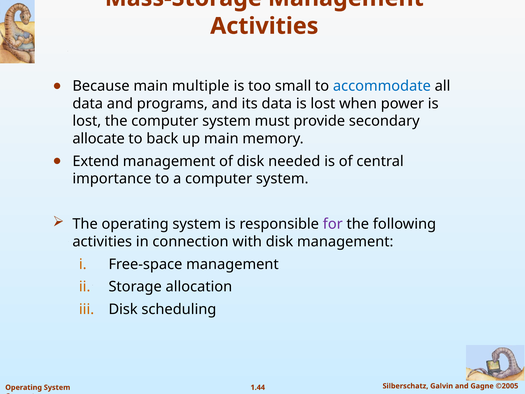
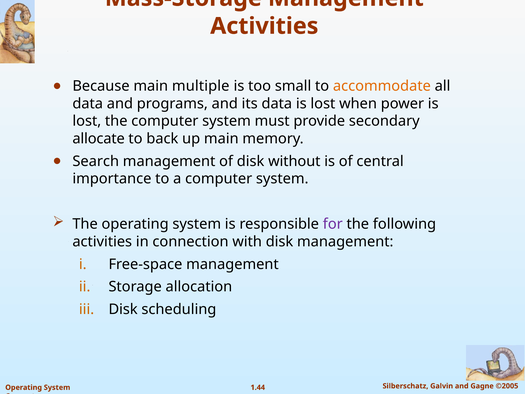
accommodate colour: blue -> orange (382, 86)
Extend: Extend -> Search (96, 161)
needed: needed -> without (294, 161)
